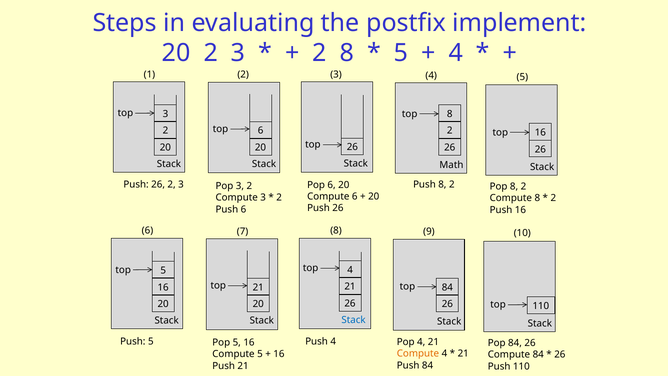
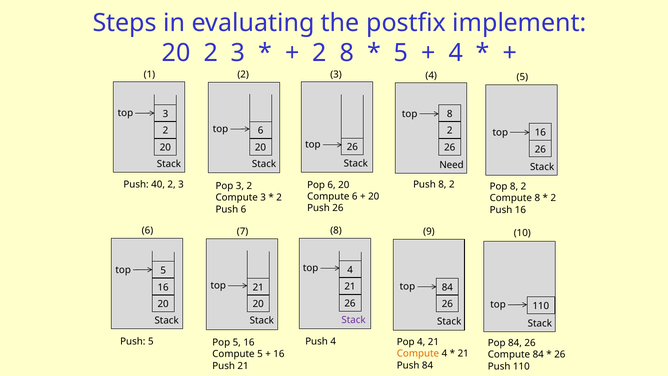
Math: Math -> Need (452, 165)
26: 26 -> 40 (158, 185)
Stack colour: blue -> purple (354, 320)
